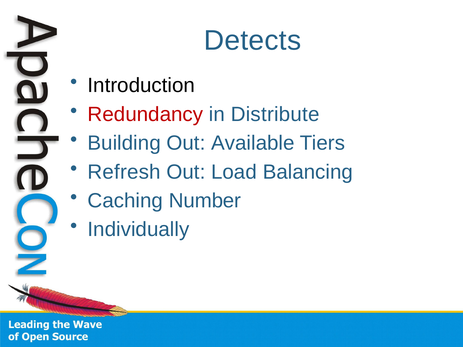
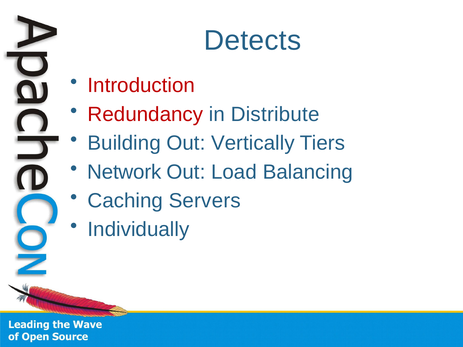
Introduction colour: black -> red (141, 86)
Available: Available -> Vertically (253, 143)
Refresh: Refresh -> Network (124, 172)
Number: Number -> Servers (205, 201)
